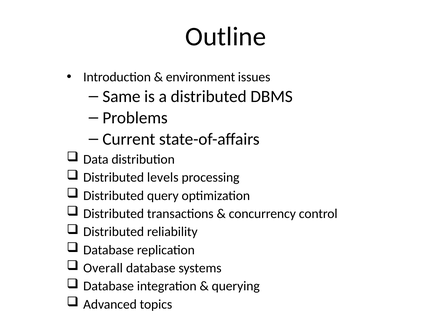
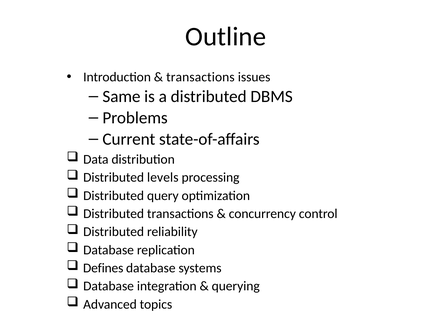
environment: environment -> transactions (200, 77)
Overall: Overall -> Defines (103, 268)
